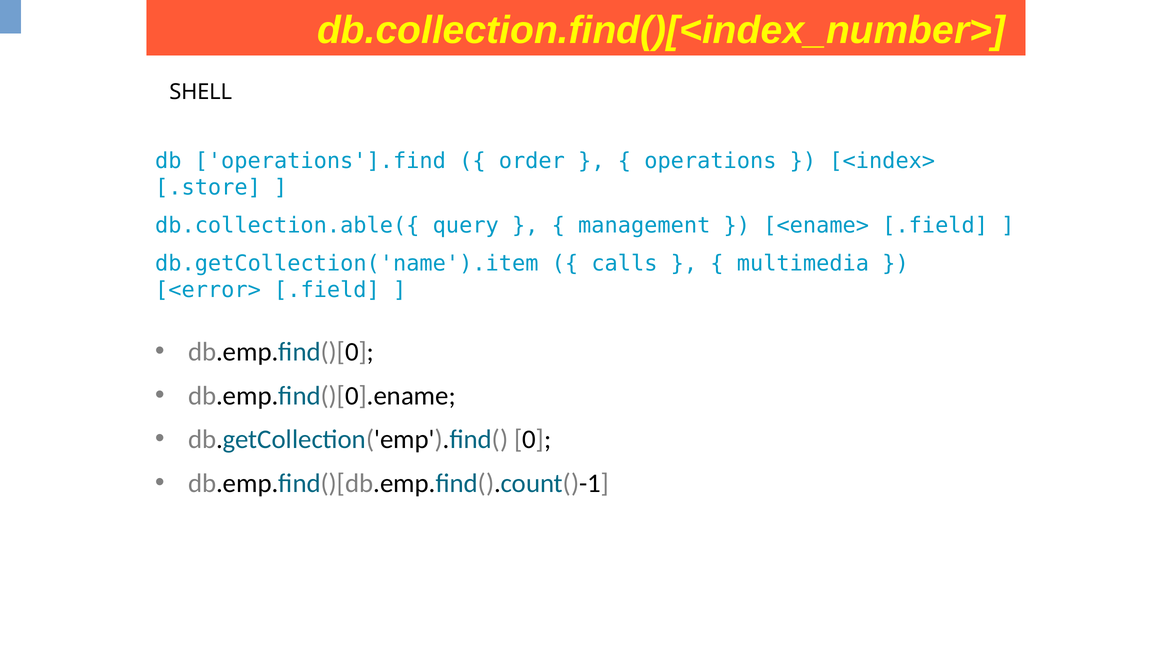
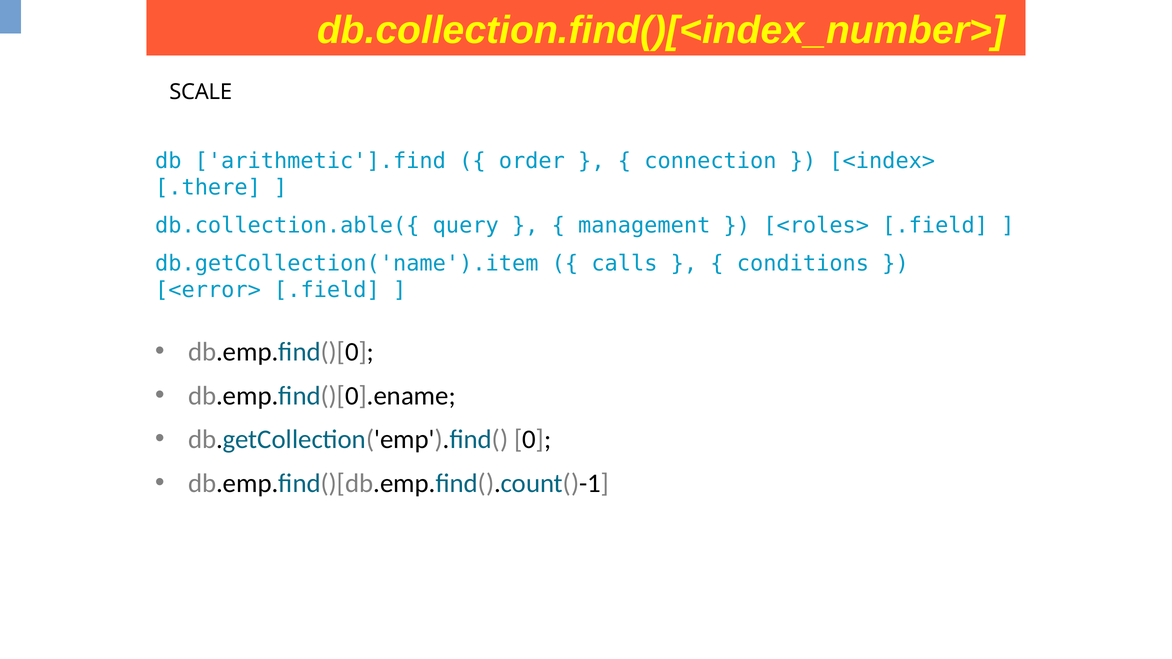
SHELL: SHELL -> SCALE (201, 92)
operations'].find: operations'].find -> arithmetic'].find (320, 161)
operations: operations -> connection (710, 161)
.store: .store -> .there (208, 188)
<ename>: <ename> -> <roles> (816, 226)
multimedia: multimedia -> conditions (803, 264)
